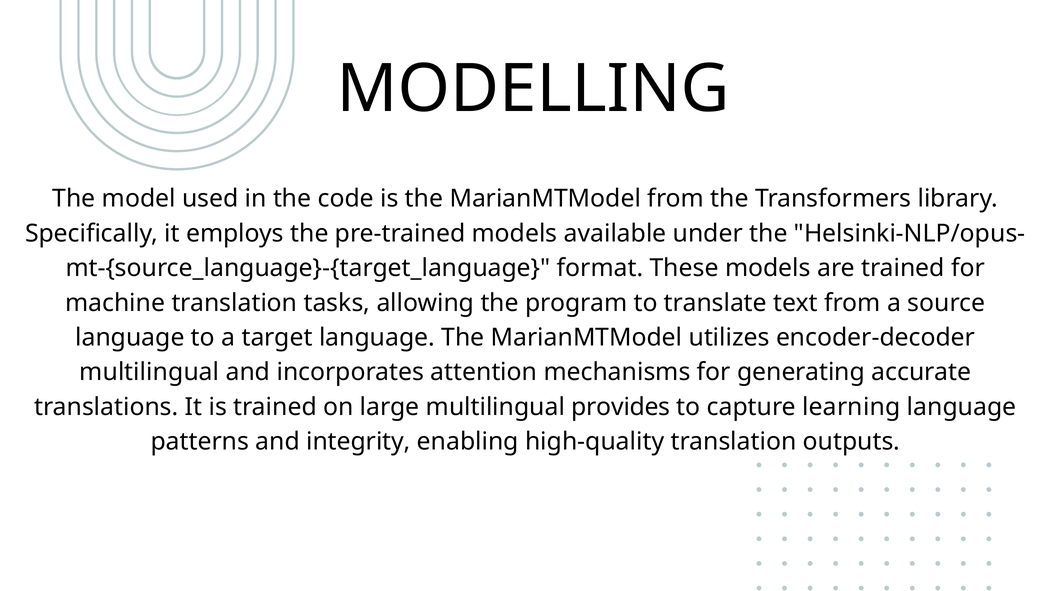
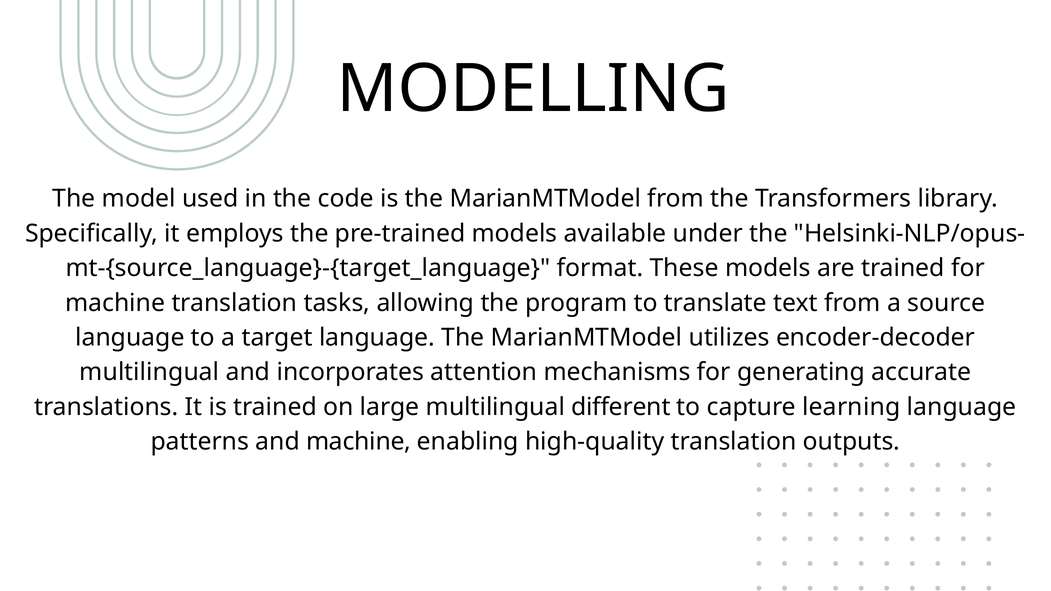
provides: provides -> different (621, 407)
and integrity: integrity -> machine (359, 442)
